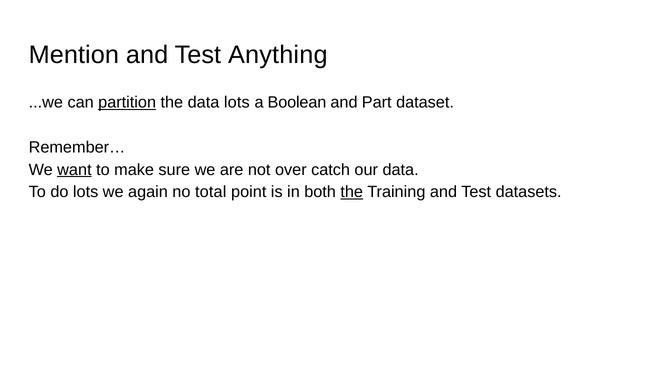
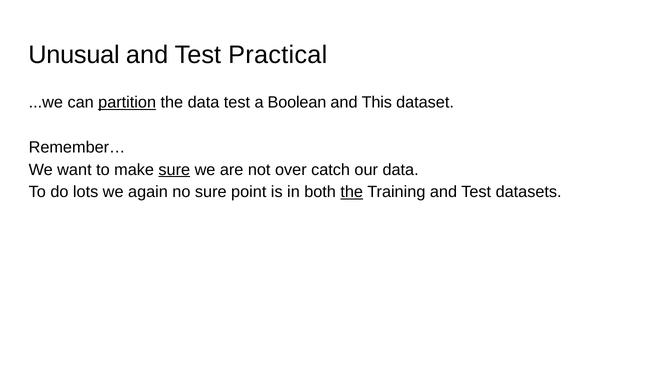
Mention: Mention -> Unusual (74, 55)
Anything: Anything -> Practical (278, 55)
data lots: lots -> test (237, 102)
Part: Part -> This (377, 102)
want underline: present -> none (74, 170)
sure underline: none -> present (174, 170)
no total: total -> sure (211, 192)
